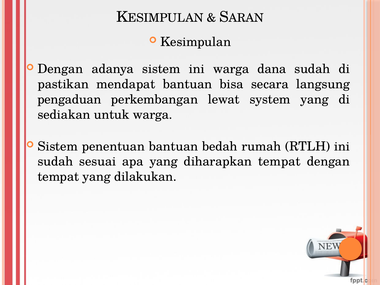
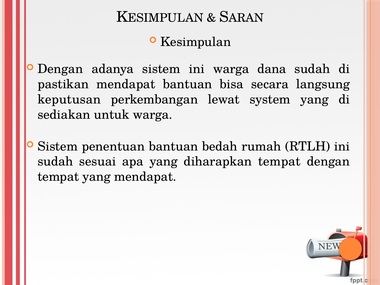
pengaduan: pengaduan -> keputusan (69, 99)
yang dilakukan: dilakukan -> mendapat (145, 177)
